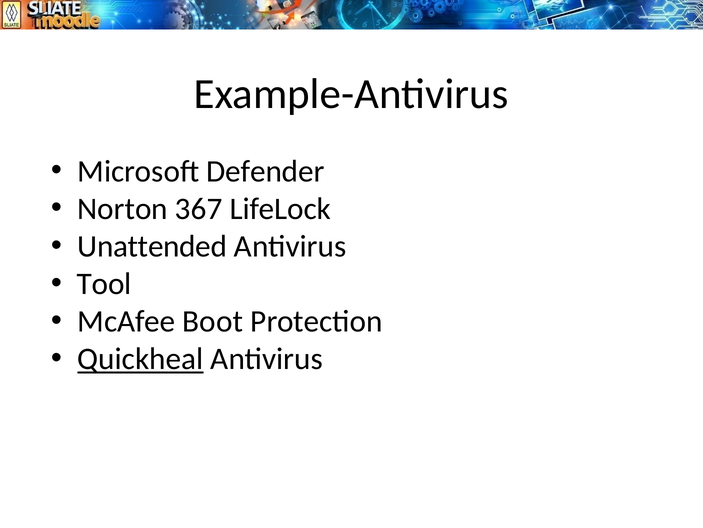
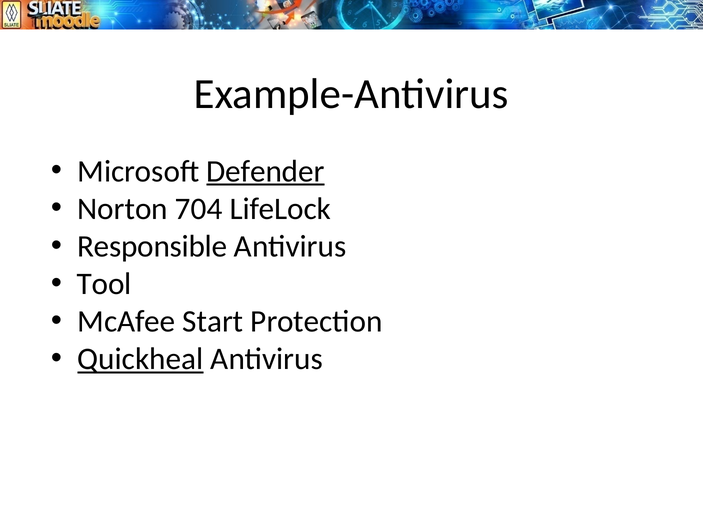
Defender underline: none -> present (265, 171)
367: 367 -> 704 (199, 208)
Unattended: Unattended -> Responsible (152, 246)
Boot: Boot -> Start (213, 321)
